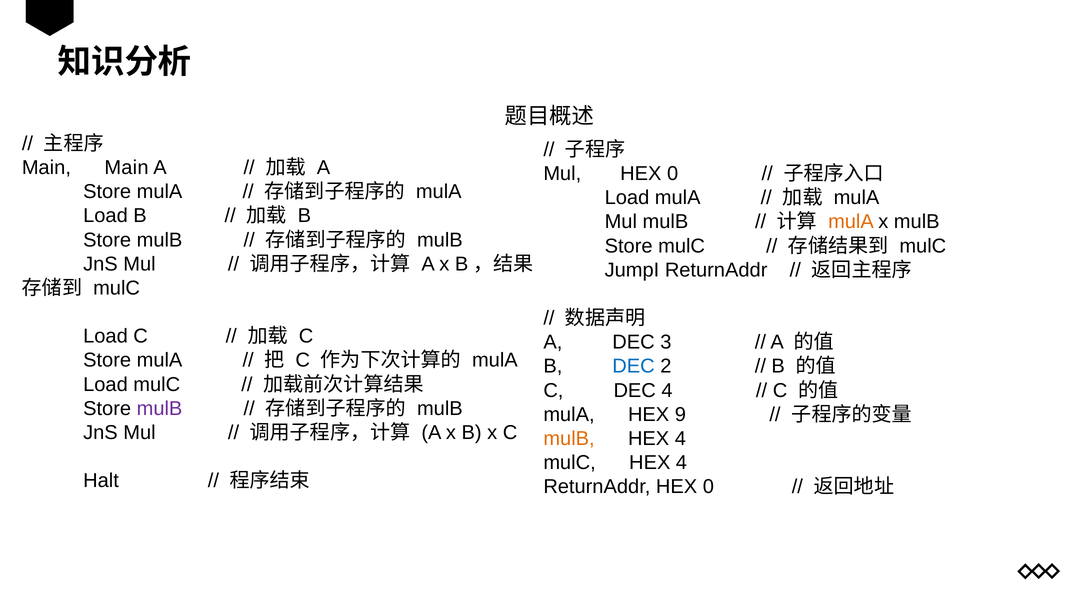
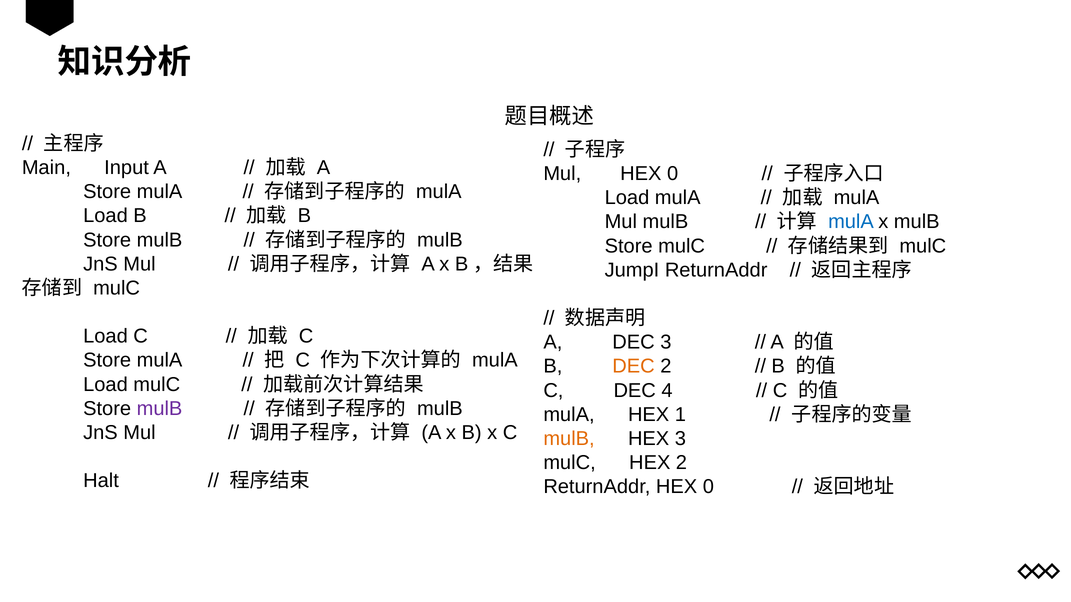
Main Main: Main -> Input (127, 168)
mulA colour: orange -> blue (851, 222)
DEC colour: blue -> orange (633, 367)
9: 9 -> 1 (680, 415)
4: 4 -> 3 (680, 439)
mulC HEX 4: 4 -> 2 (681, 463)
